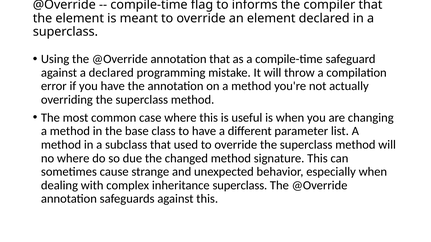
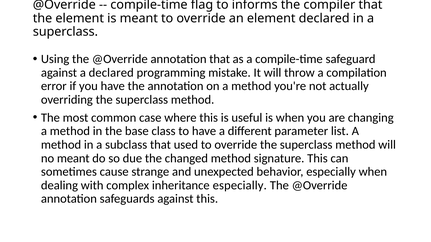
no where: where -> meant (73, 159)
inheritance superclass: superclass -> especially (240, 186)
